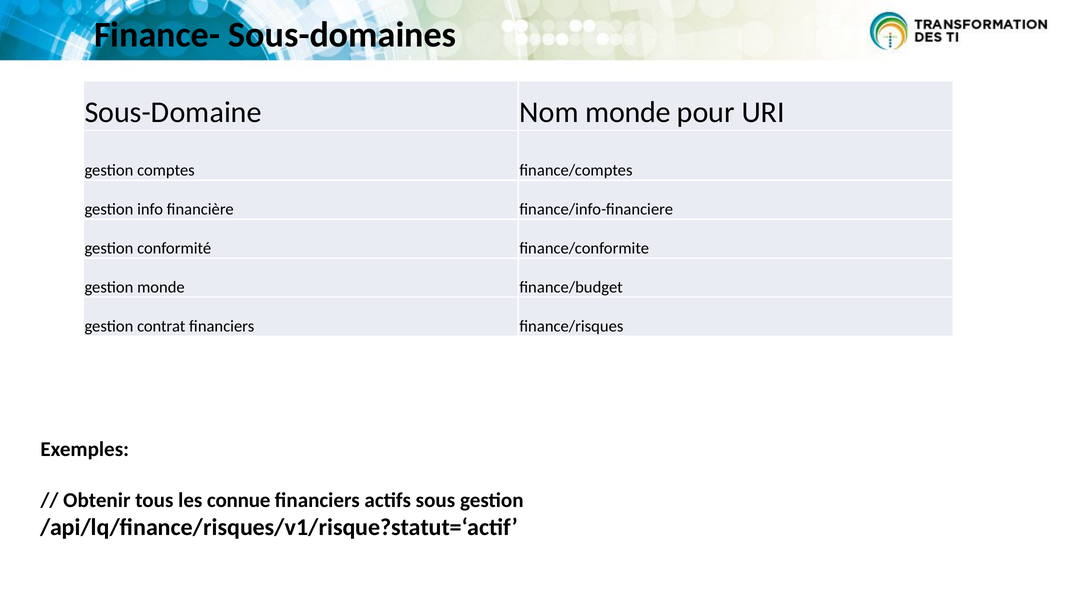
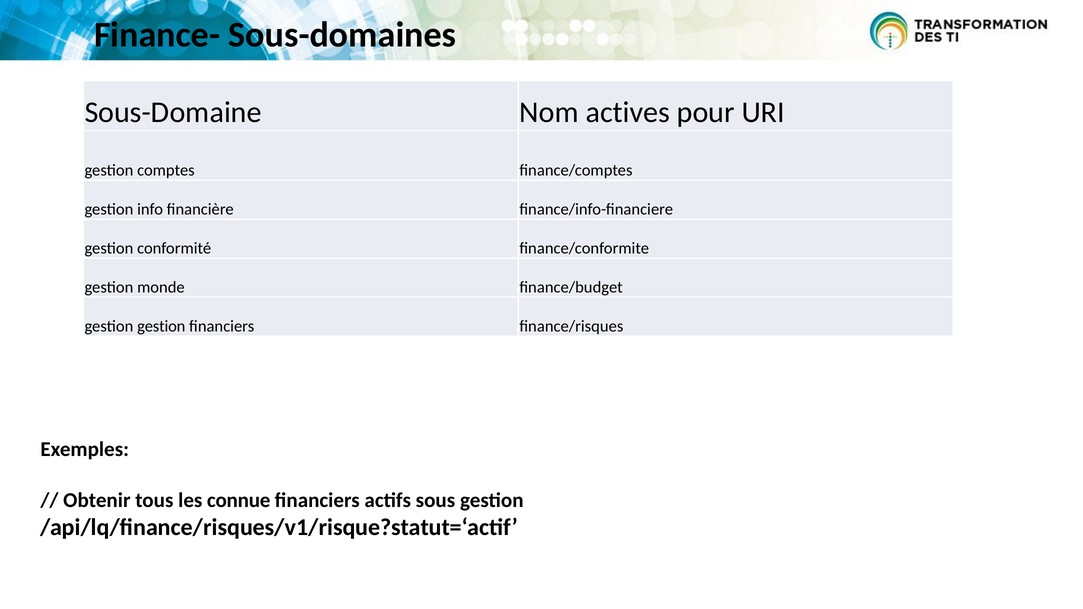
Nom monde: monde -> actives (628, 112)
gestion contrat: contrat -> gestion (161, 326)
